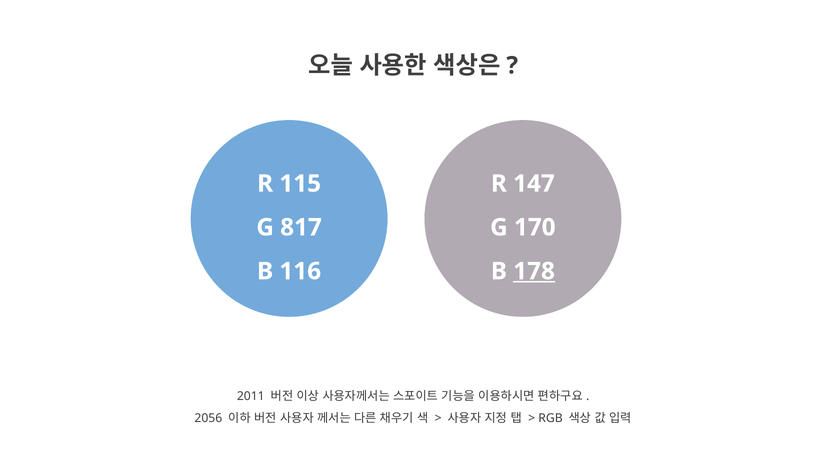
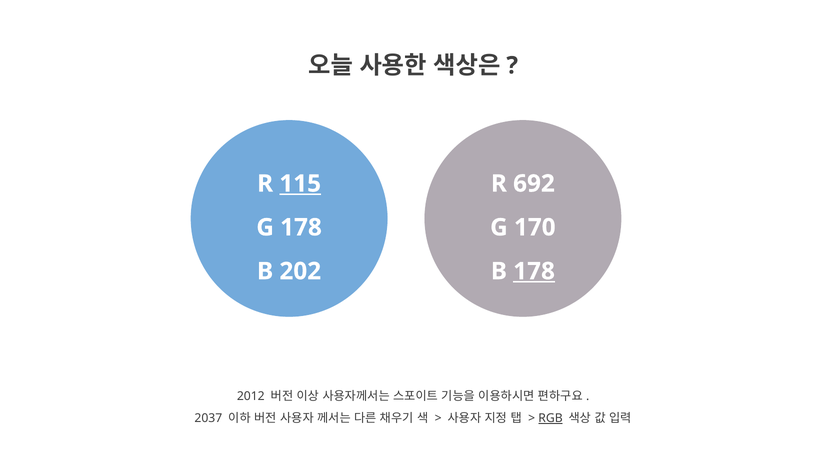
115 underline: none -> present (300, 184)
147: 147 -> 692 (534, 184)
G 817: 817 -> 178 (301, 227)
116: 116 -> 202 (300, 271)
2011: 2011 -> 2012 (251, 396)
2056: 2056 -> 2037 (208, 418)
RGB underline: none -> present (551, 418)
